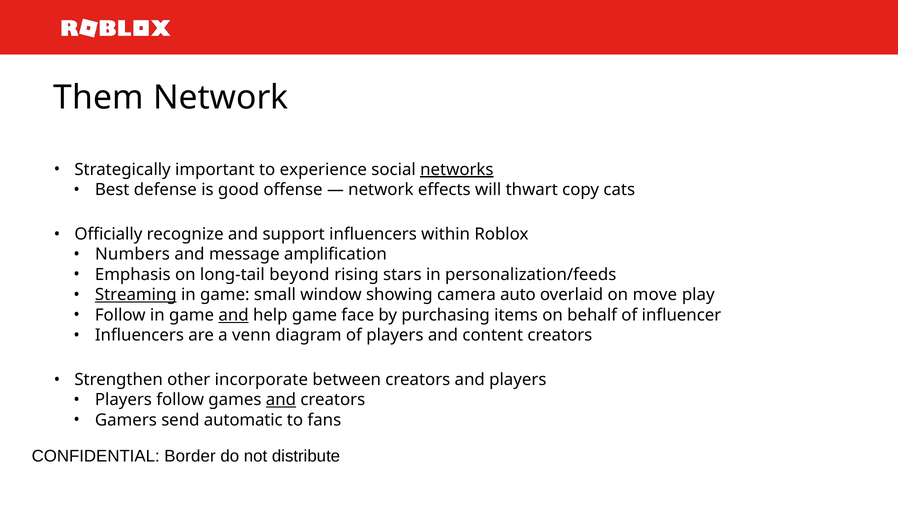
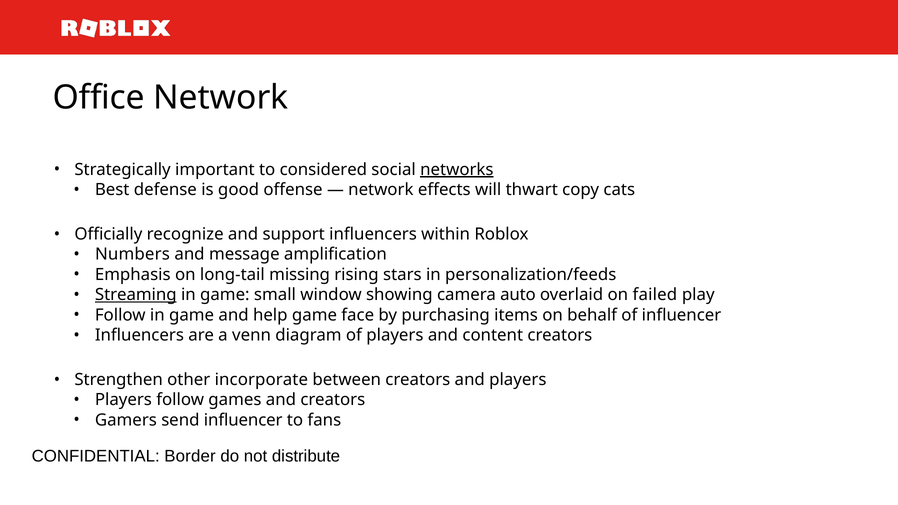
Them: Them -> Office (99, 98)
experience: experience -> considered (323, 170)
beyond: beyond -> missing (300, 275)
move: move -> failed (655, 295)
and underline: present -> none (234, 315)
and underline: present -> none (281, 400)
send automatic: automatic -> influencer (243, 420)
